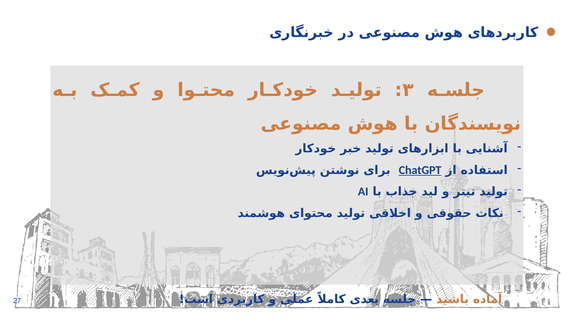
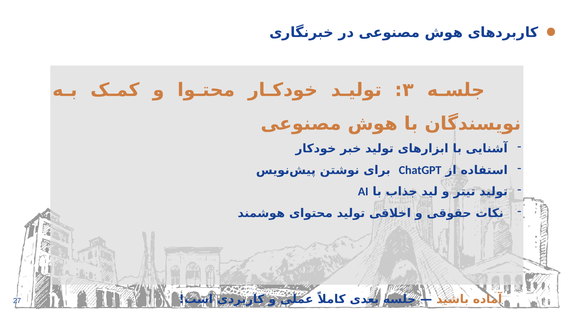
ChatGPT underline: present -> none (420, 170)
